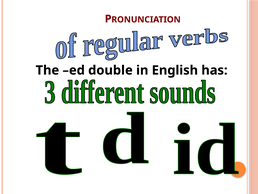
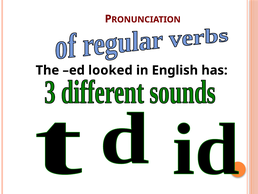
double: double -> looked (110, 70)
